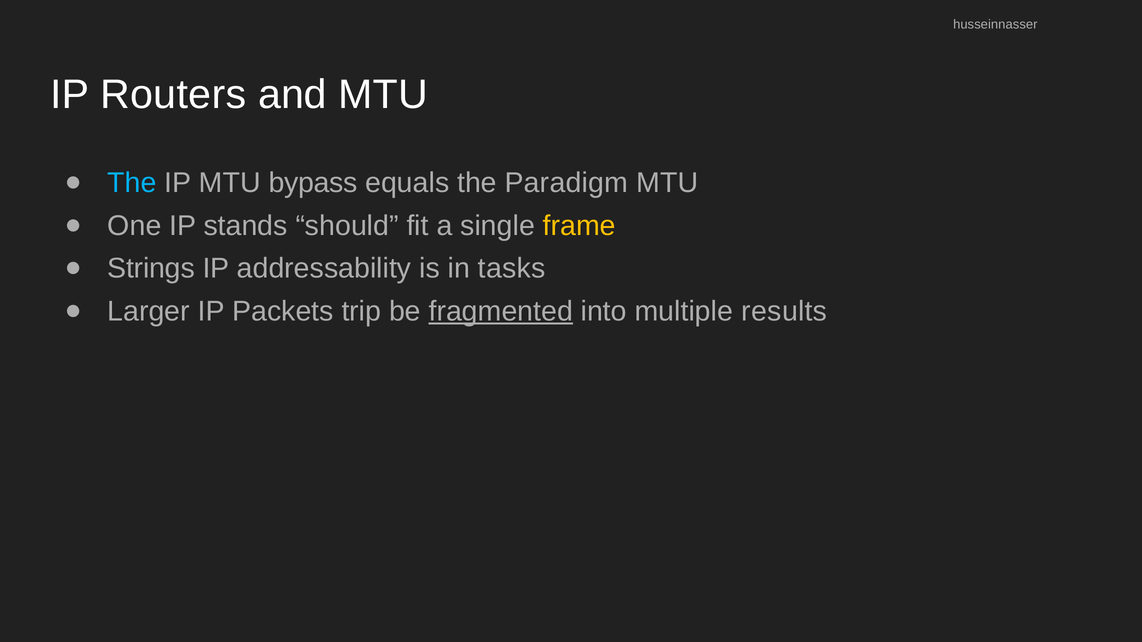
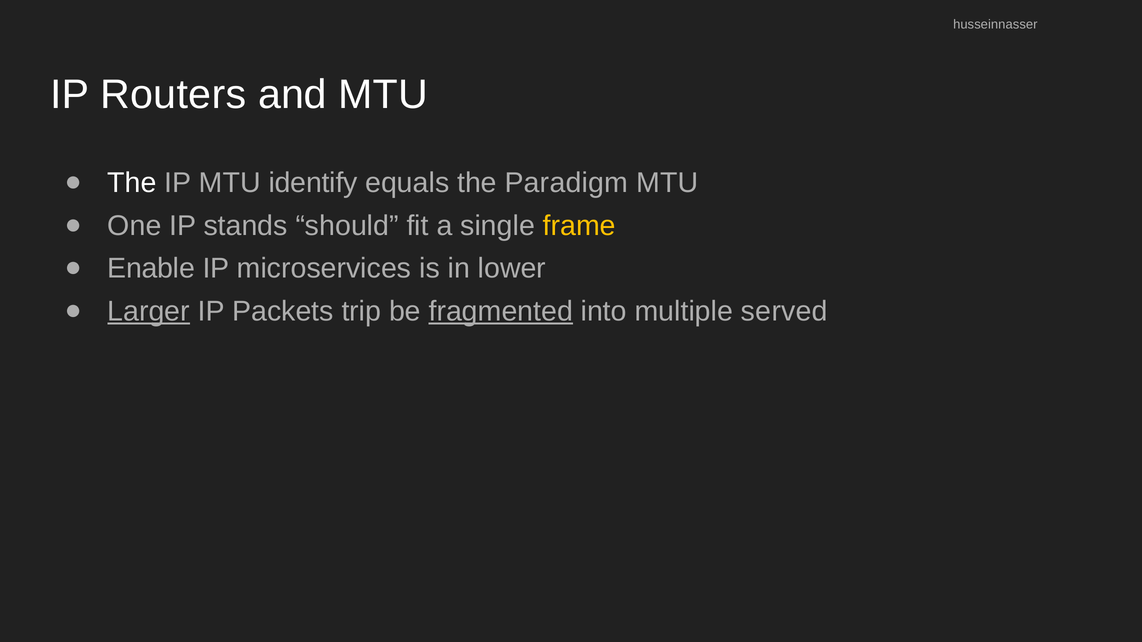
The colour: light blue -> white (132, 183)
bypass: bypass -> identify (313, 183)
Strings: Strings -> Enable (151, 269)
addressability: addressability -> microservices (324, 269)
tasks: tasks -> lower (512, 269)
Larger underline: none -> present (149, 311)
results: results -> served (784, 311)
